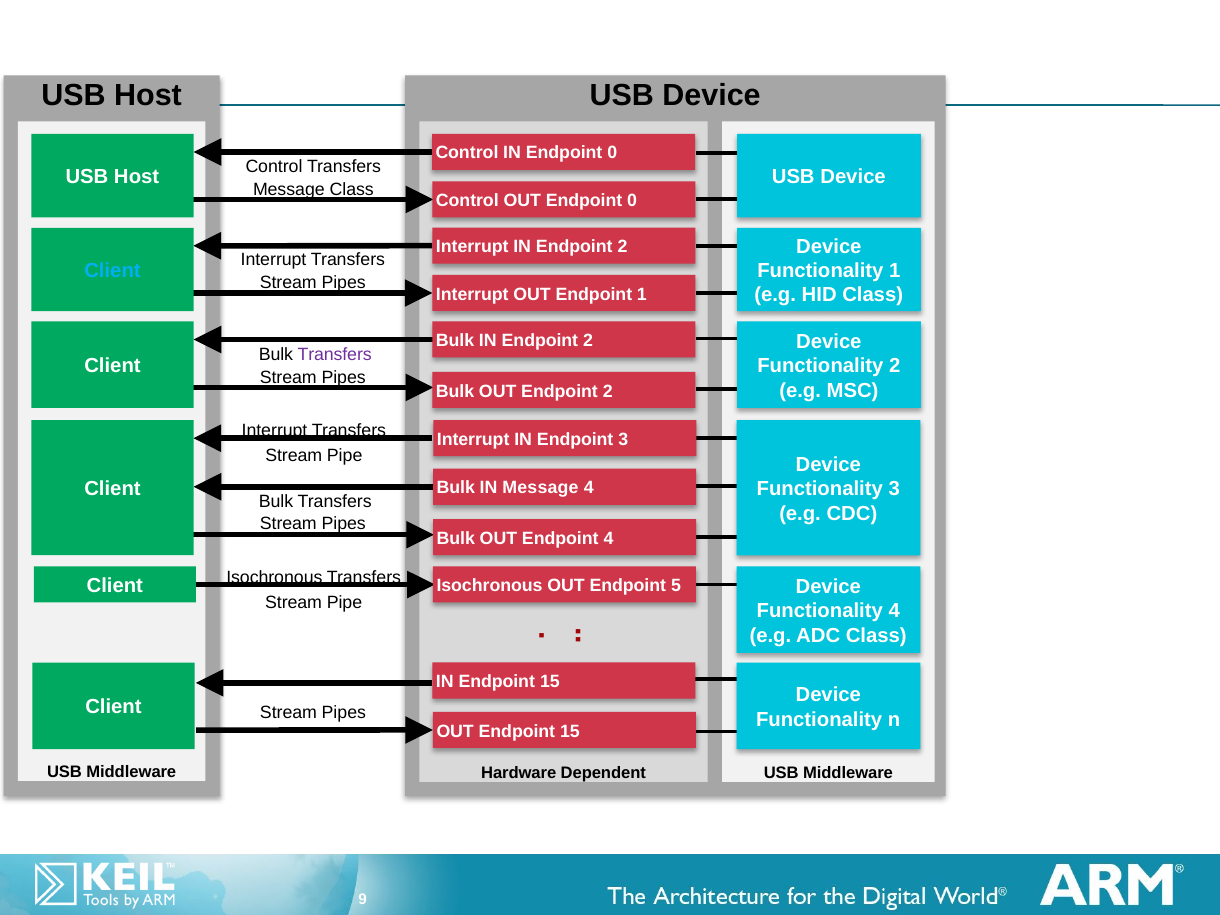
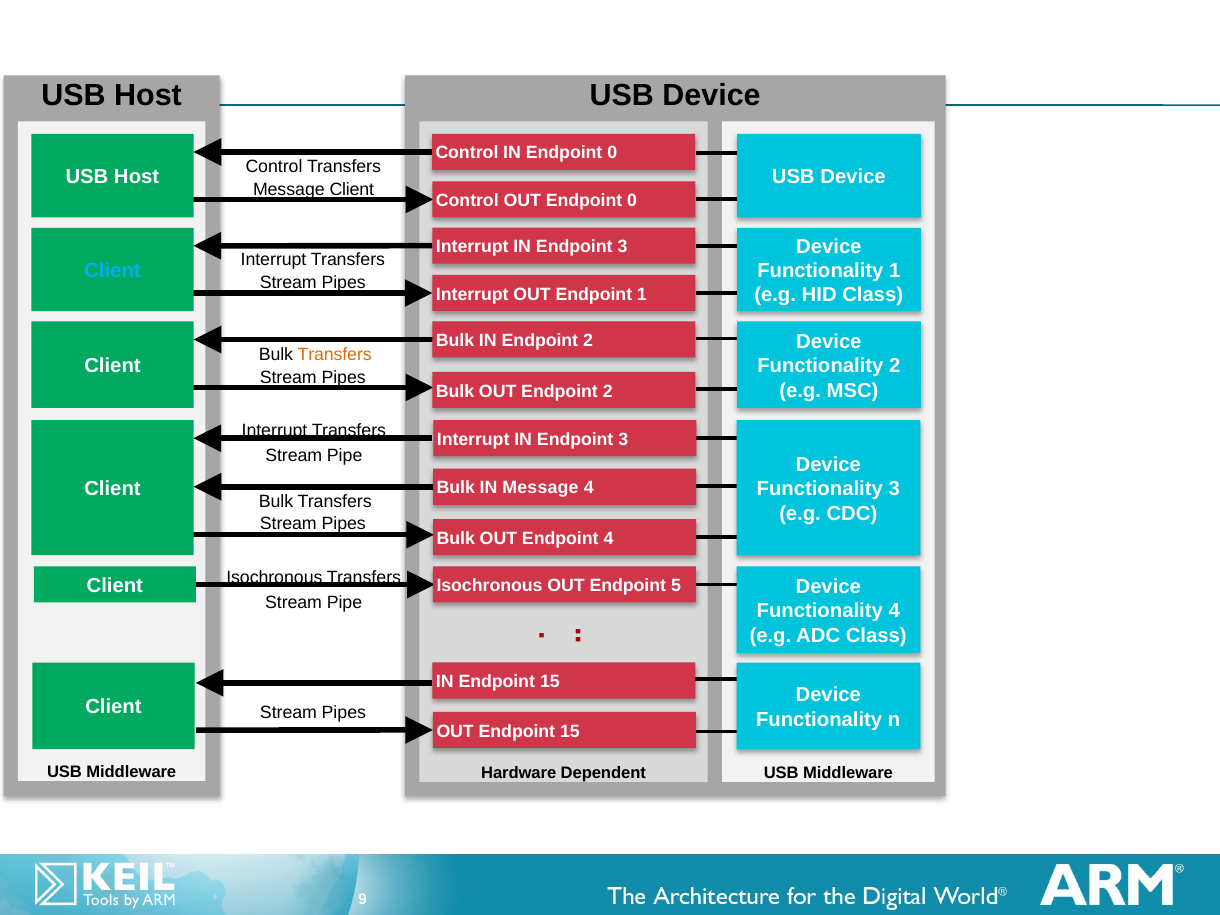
Message Class: Class -> Client (352, 189)
2: 2 -> 3 (623, 247)
Transfers colour: purple -> orange (335, 354)
